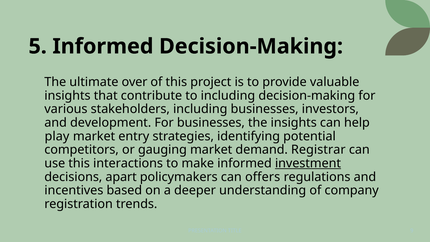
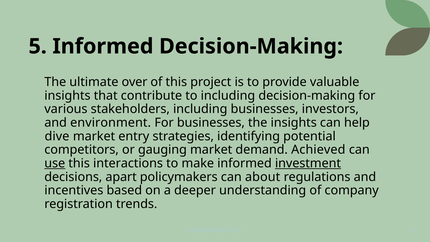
development: development -> environment (111, 123)
play: play -> dive (57, 136)
Registrar: Registrar -> Achieved (318, 150)
use underline: none -> present (55, 163)
offers: offers -> about (263, 177)
